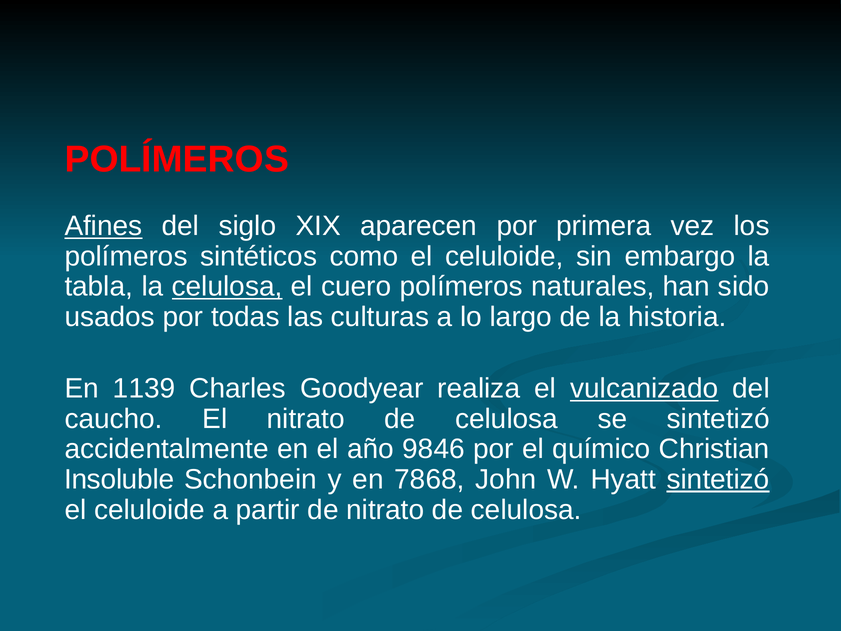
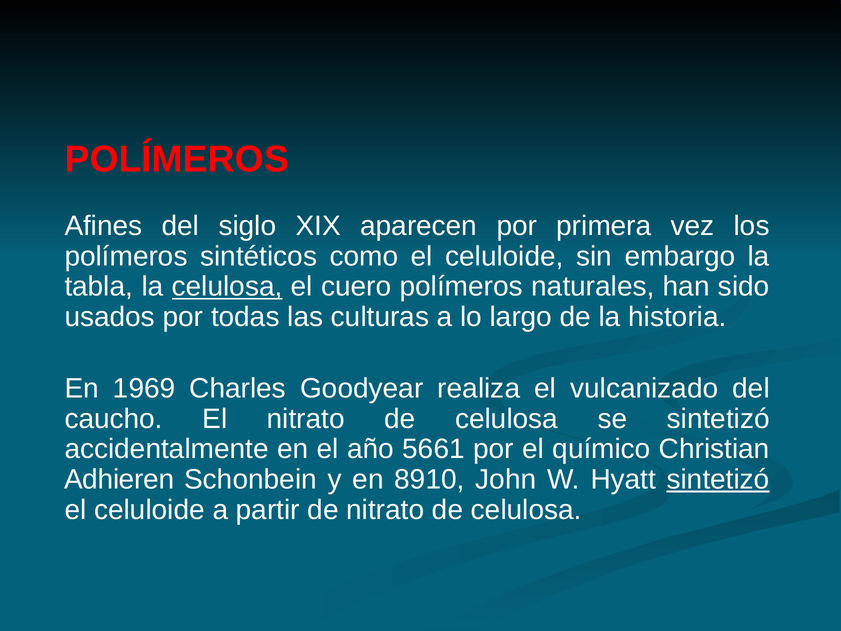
Afines underline: present -> none (103, 226)
1139: 1139 -> 1969 (144, 389)
vulcanizado underline: present -> none (644, 389)
9846: 9846 -> 5661 (434, 449)
Insoluble: Insoluble -> Adhieren (119, 479)
7868: 7868 -> 8910 (429, 479)
